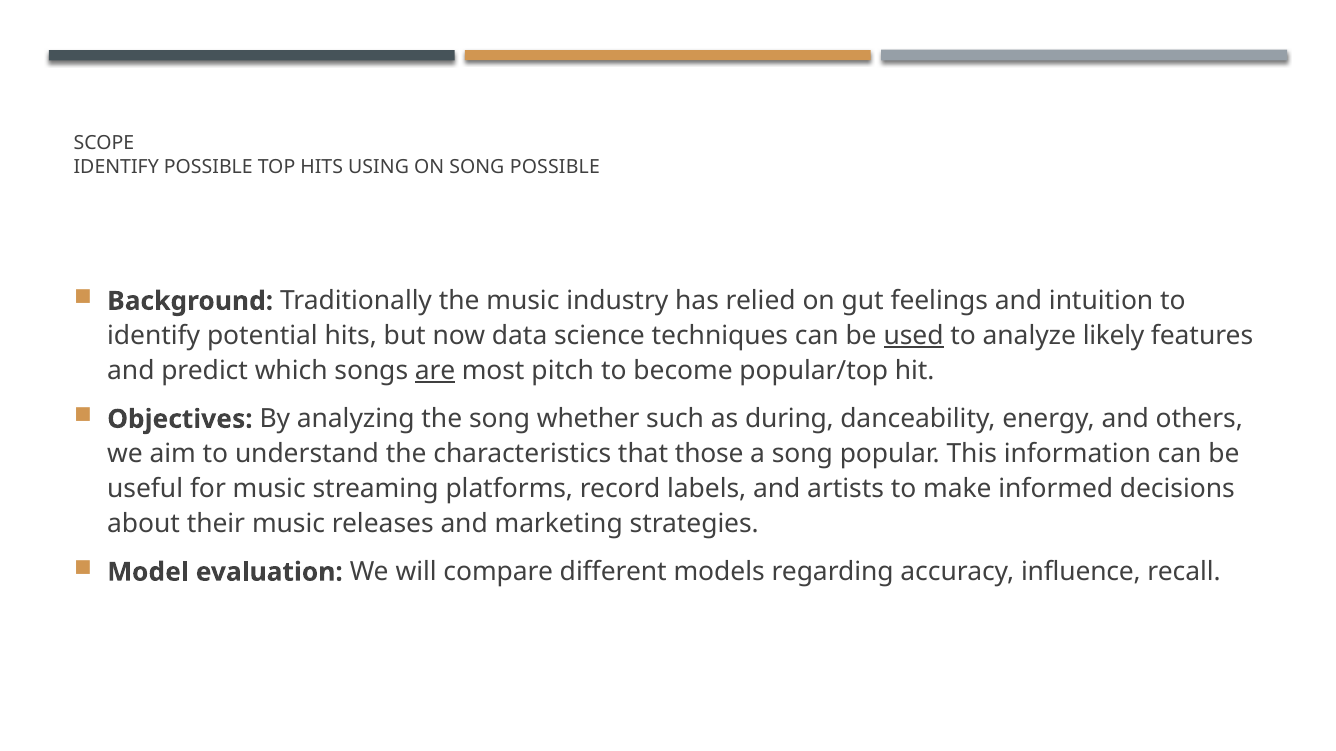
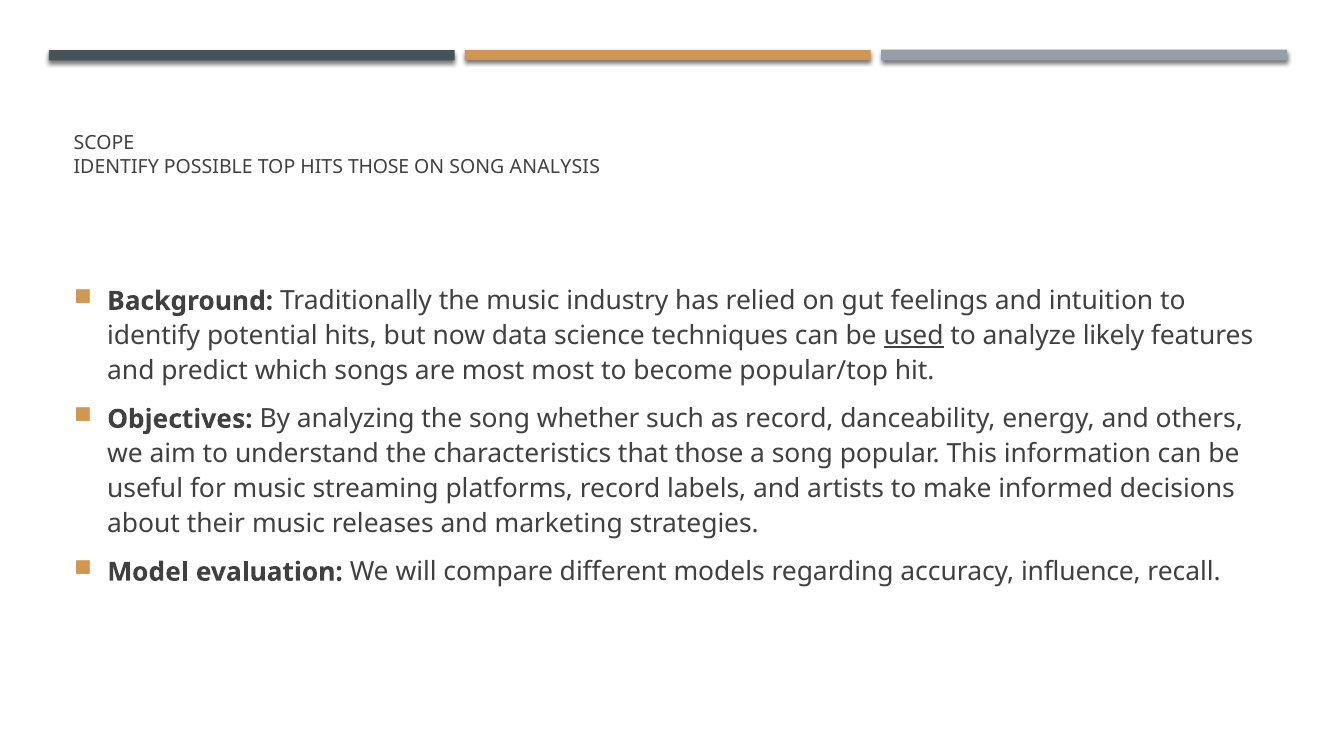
HITS USING: USING -> THOSE (379, 167)
SONG POSSIBLE: POSSIBLE -> ANALYSIS (555, 167)
are underline: present -> none (435, 371)
most pitch: pitch -> most (563, 371)
as during: during -> record (789, 419)
